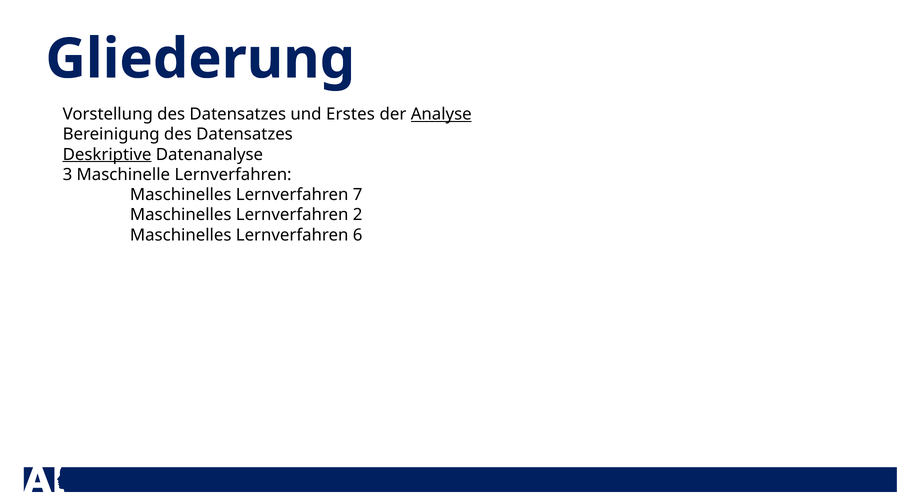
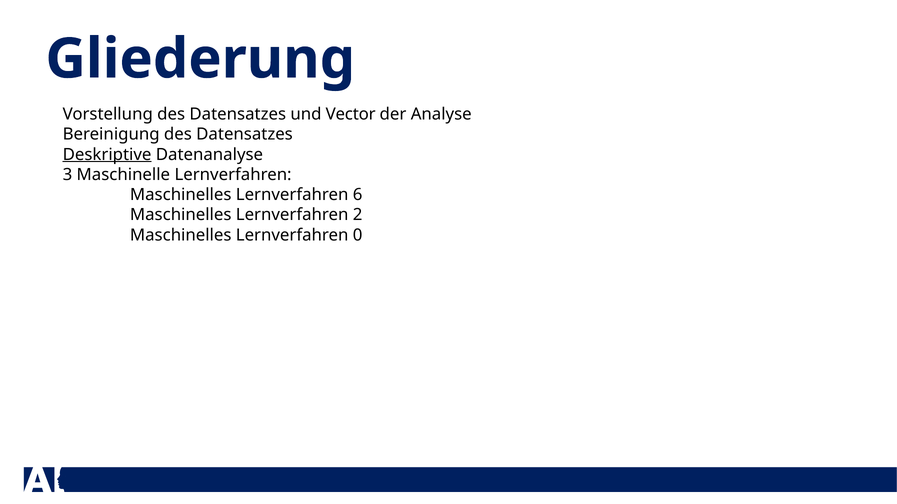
Erstes: Erstes -> Vector (351, 114)
Analyse underline: present -> none (441, 114)
7: 7 -> 6 (358, 195)
6: 6 -> 0 (358, 235)
